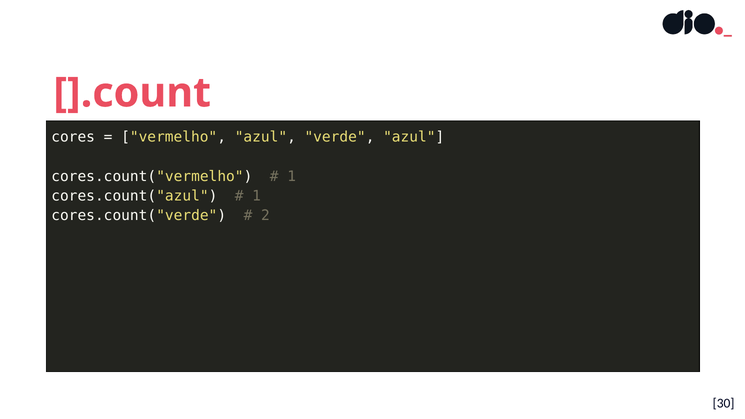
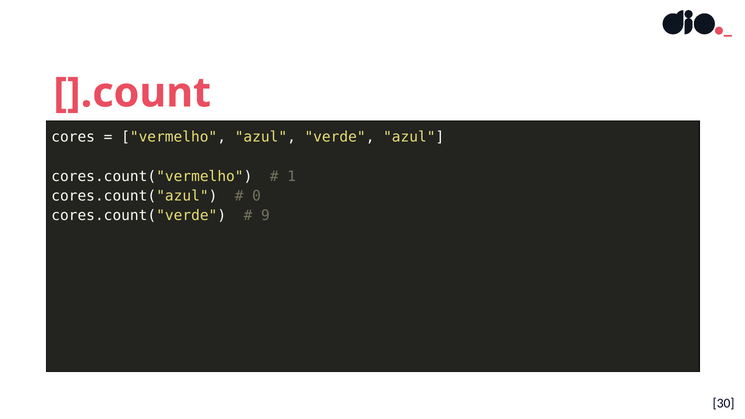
1: 1 -> 0 (257, 196)
2: 2 -> 9 (265, 215)
